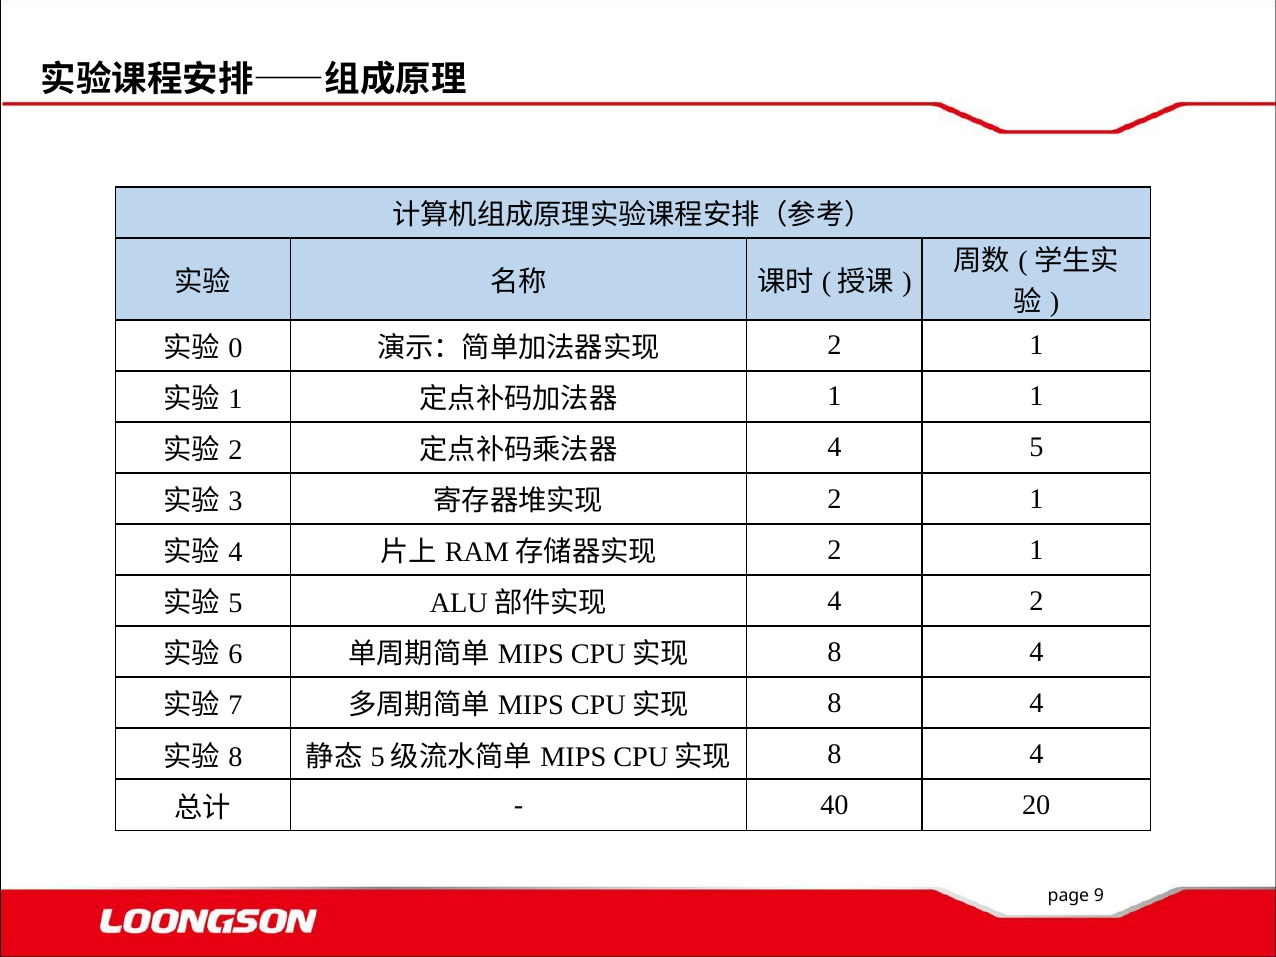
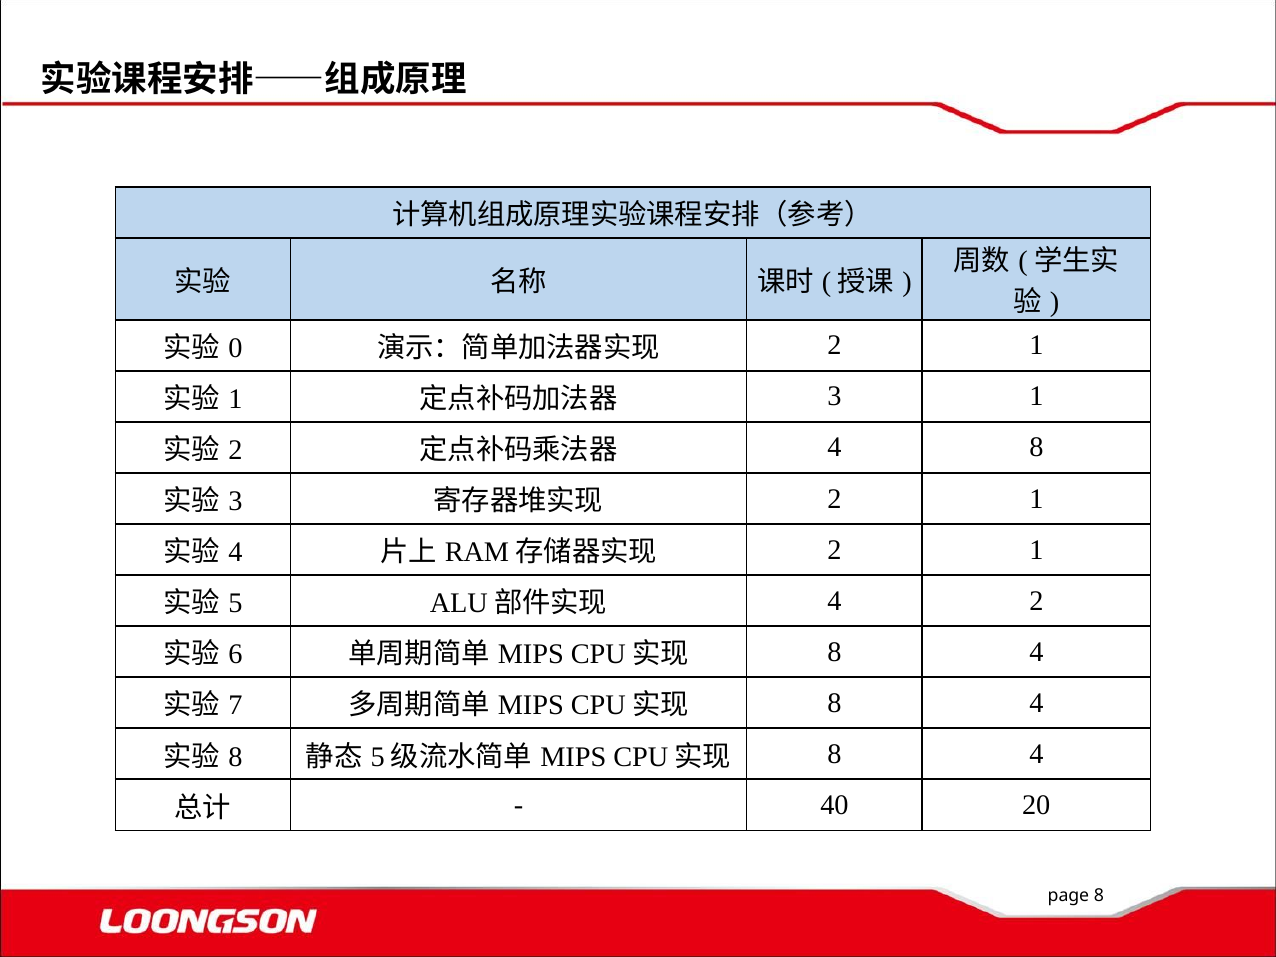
1: 1 -> 3 (835, 397)
4 5: 5 -> 8 (1036, 448)
page 9: 9 -> 8 (1099, 896)
